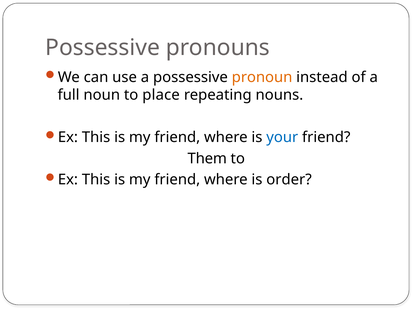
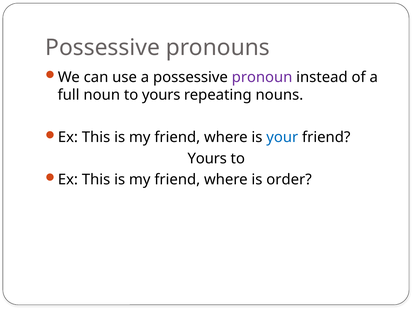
pronoun colour: orange -> purple (262, 77)
to place: place -> yours (161, 95)
Them: Them -> Yours (207, 159)
